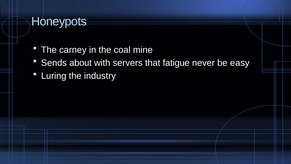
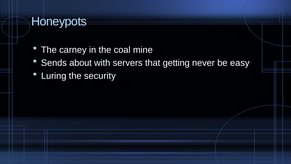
fatigue: fatigue -> getting (176, 63)
industry: industry -> security (100, 76)
